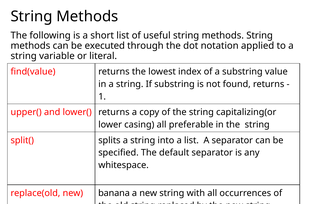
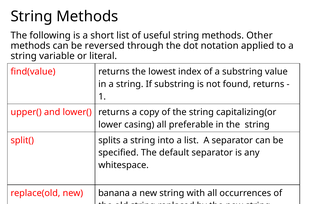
methods String: String -> Other (260, 35)
executed: executed -> reversed (105, 46)
